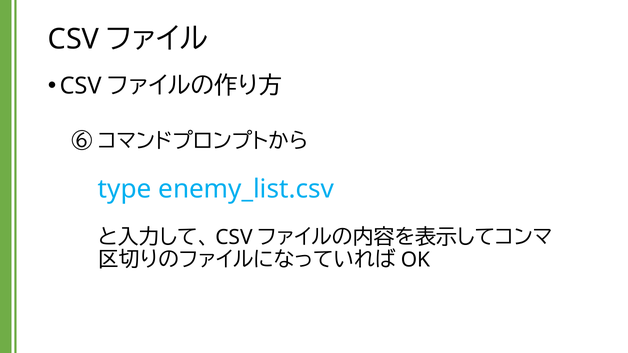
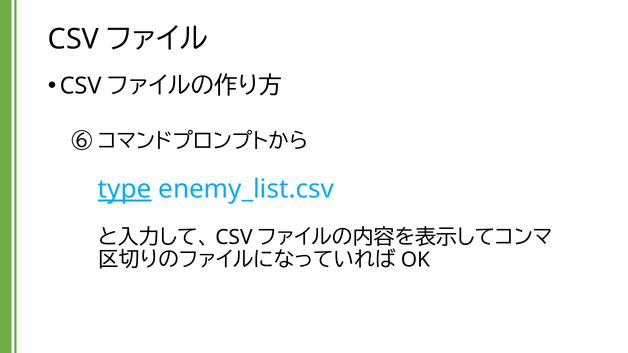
type underline: none -> present (125, 189)
